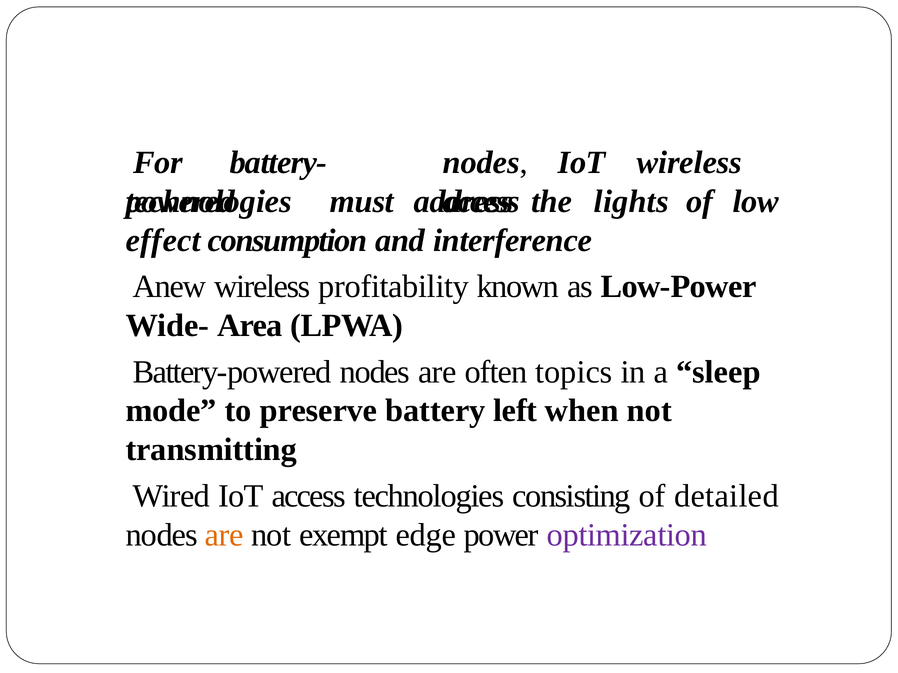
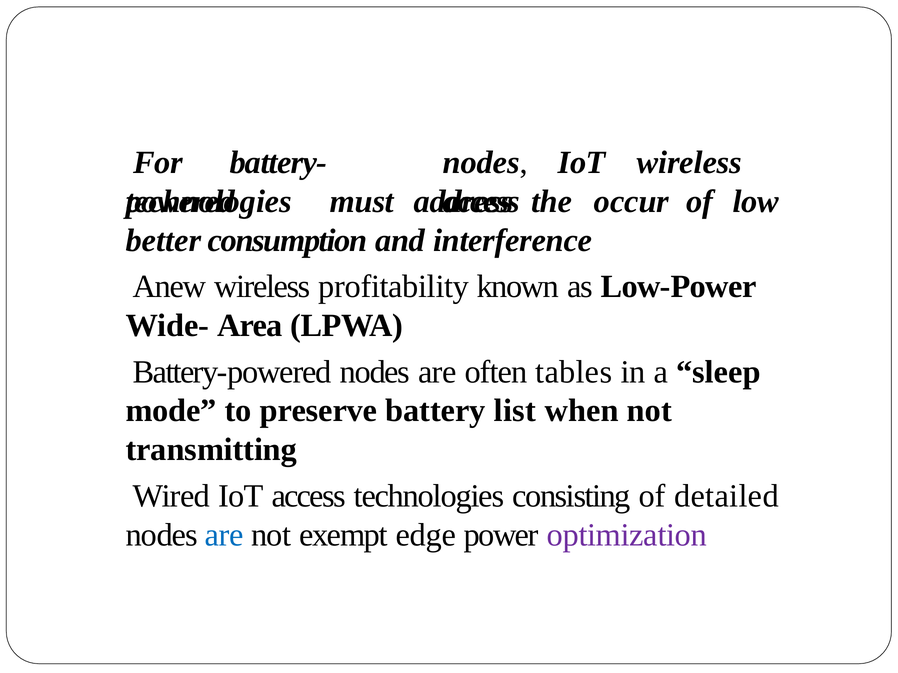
lights: lights -> occur (631, 202)
effect: effect -> better (163, 240)
topics: topics -> tables (574, 372)
left: left -> list (515, 411)
are colour: orange -> blue (224, 535)
